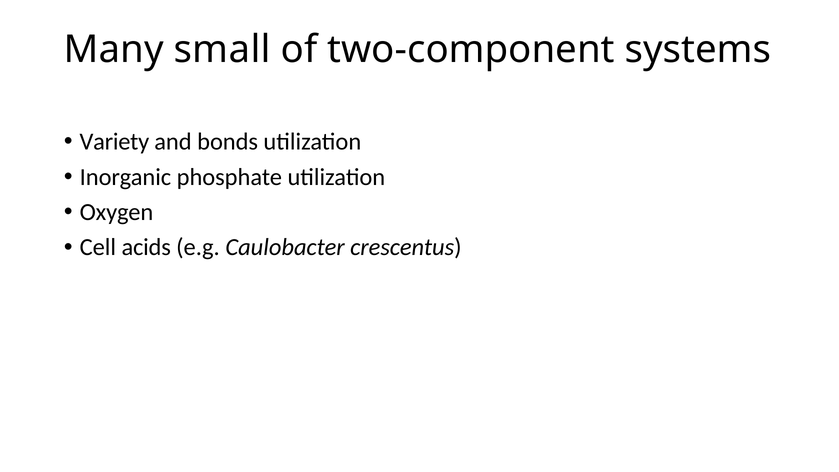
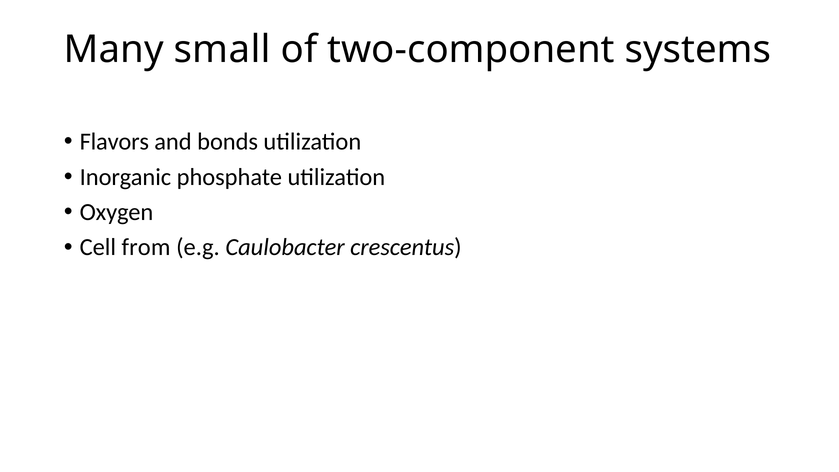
Variety: Variety -> Flavors (114, 142)
acids: acids -> from (146, 247)
